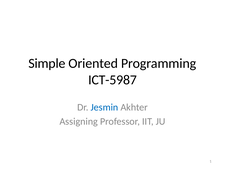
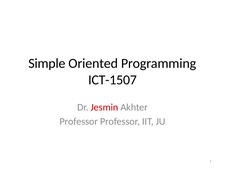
ICT-5987: ICT-5987 -> ICT-1507 (113, 80)
Jesmin colour: blue -> red (104, 107)
Assigning: Assigning -> Professor (79, 121)
